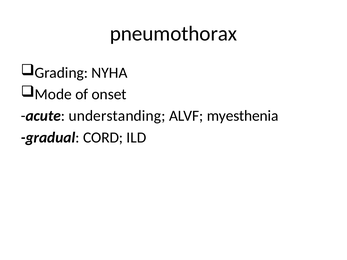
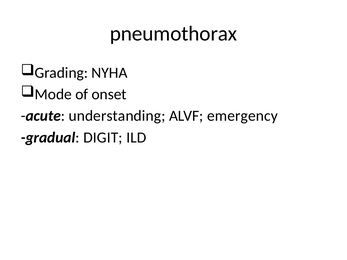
myesthenia: myesthenia -> emergency (242, 116)
CORD: CORD -> DIGIT (103, 138)
